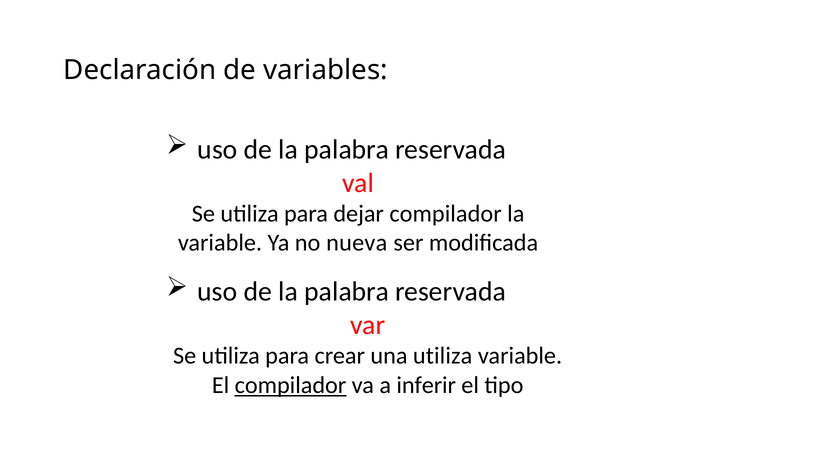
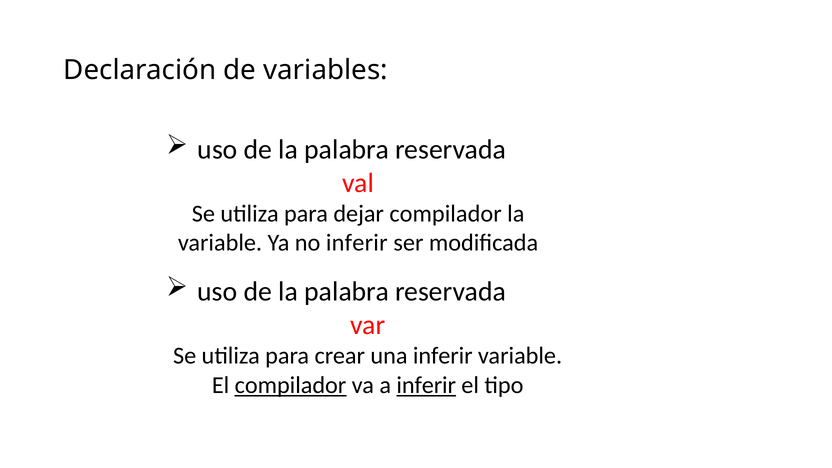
no nueva: nueva -> inferir (357, 243)
una utiliza: utiliza -> inferir (443, 356)
inferir underline: none -> present (426, 385)
